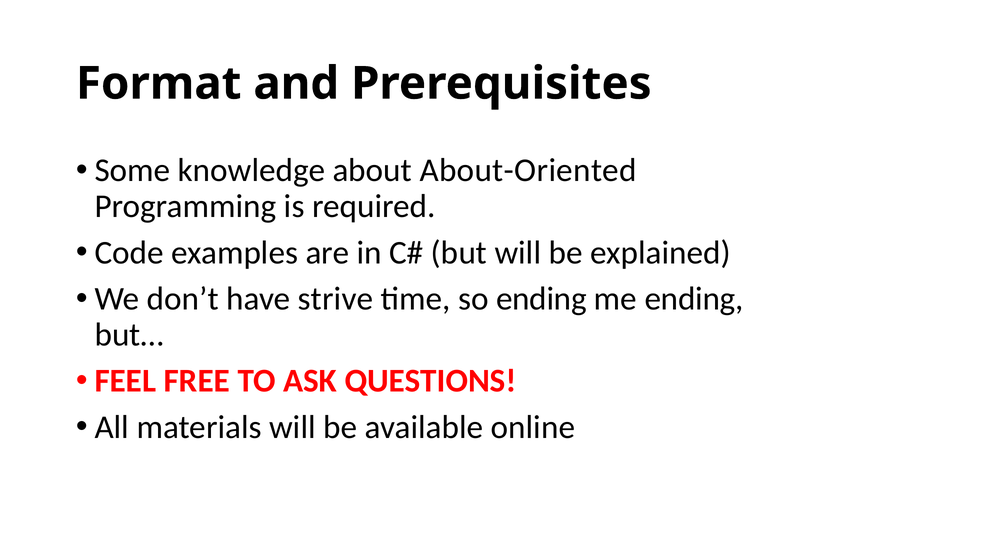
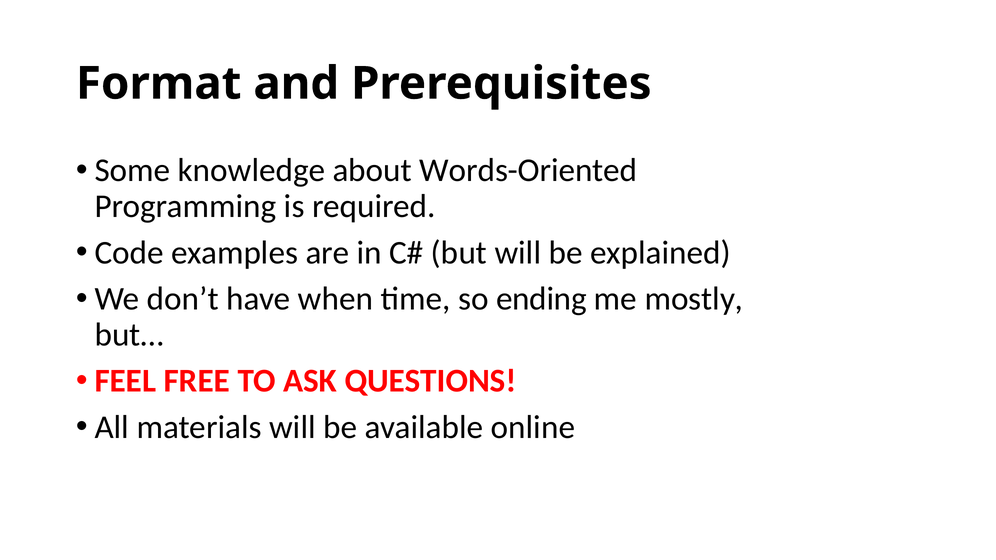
About-Oriented: About-Oriented -> Words-Oriented (528, 171)
strive: strive -> when (335, 299)
me ending: ending -> mostly (694, 299)
